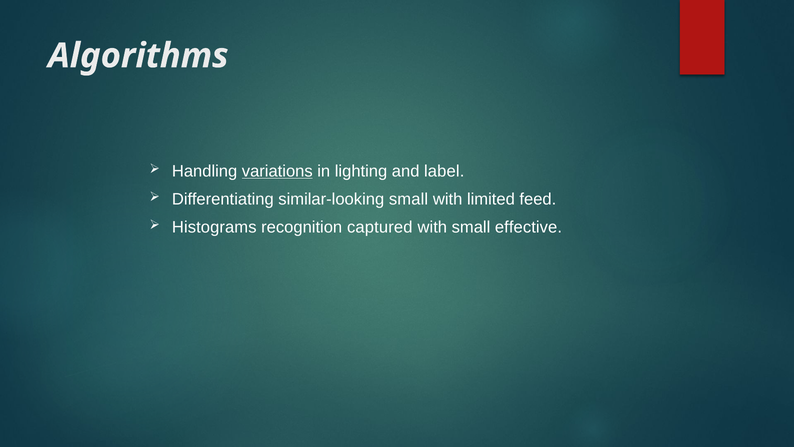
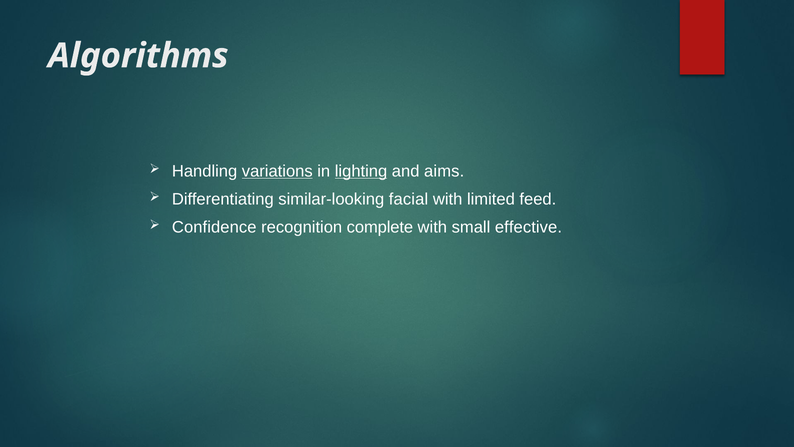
lighting underline: none -> present (361, 171)
label: label -> aims (444, 171)
similar-looking small: small -> facial (409, 199)
Histograms: Histograms -> Confidence (214, 227)
captured: captured -> complete (380, 227)
